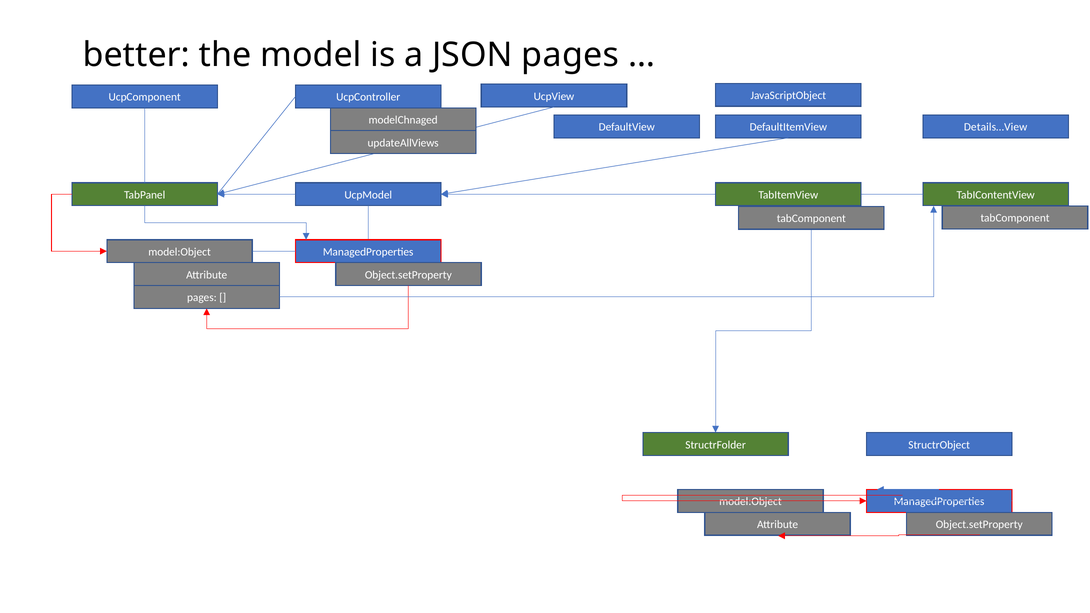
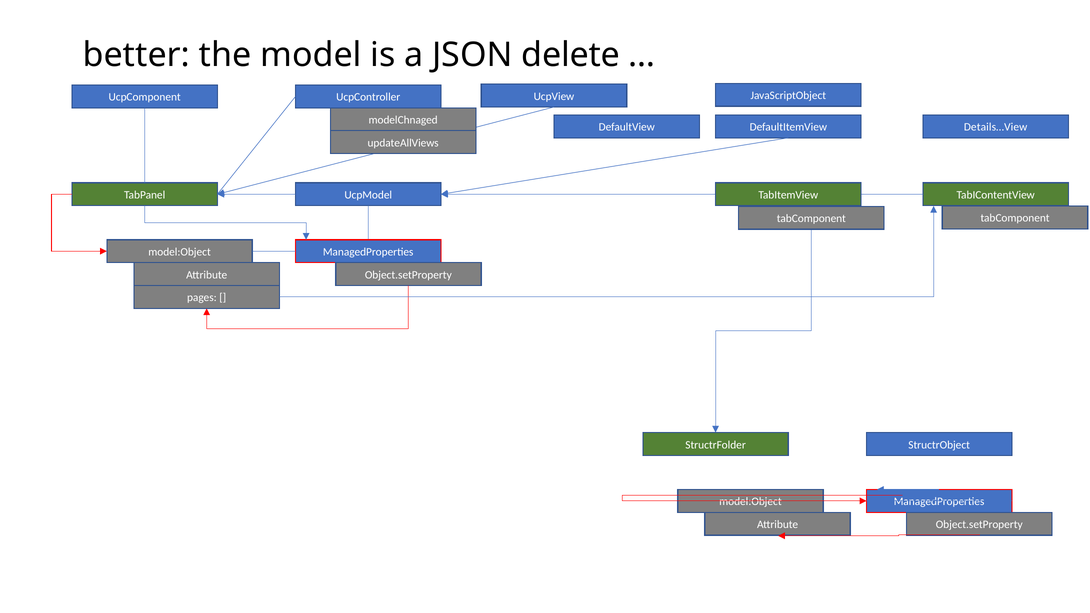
JSON pages: pages -> delete (571, 55)
